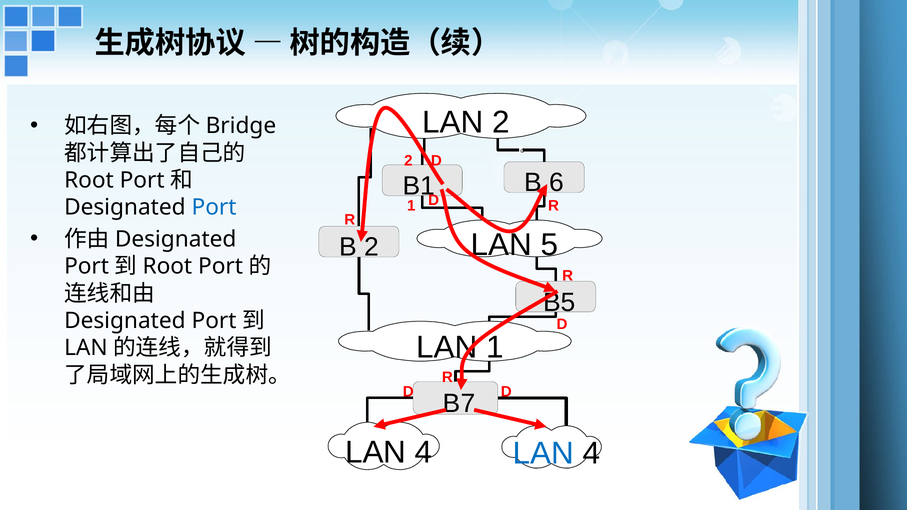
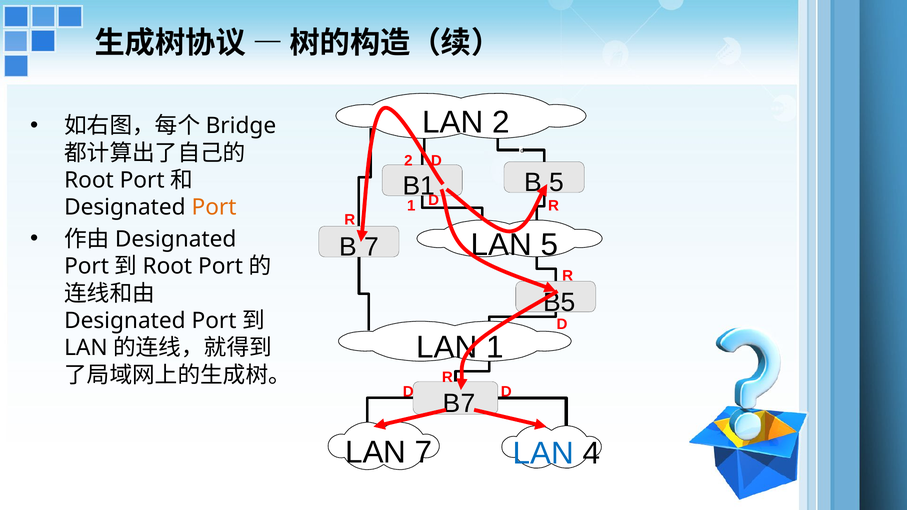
6: 6 -> 5 (557, 183)
Port colour: blue -> orange (214, 208)
B 2: 2 -> 7 (372, 247)
4: 4 -> 7 (424, 452)
